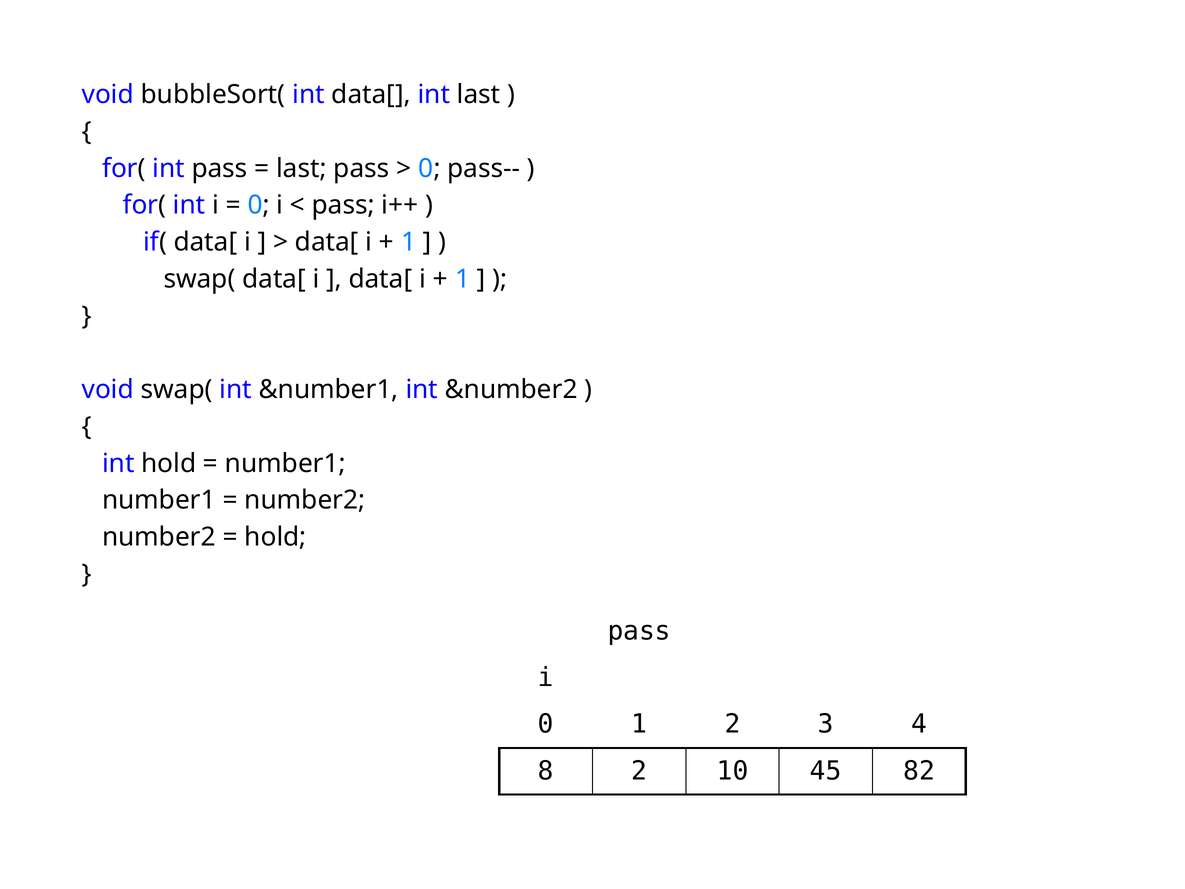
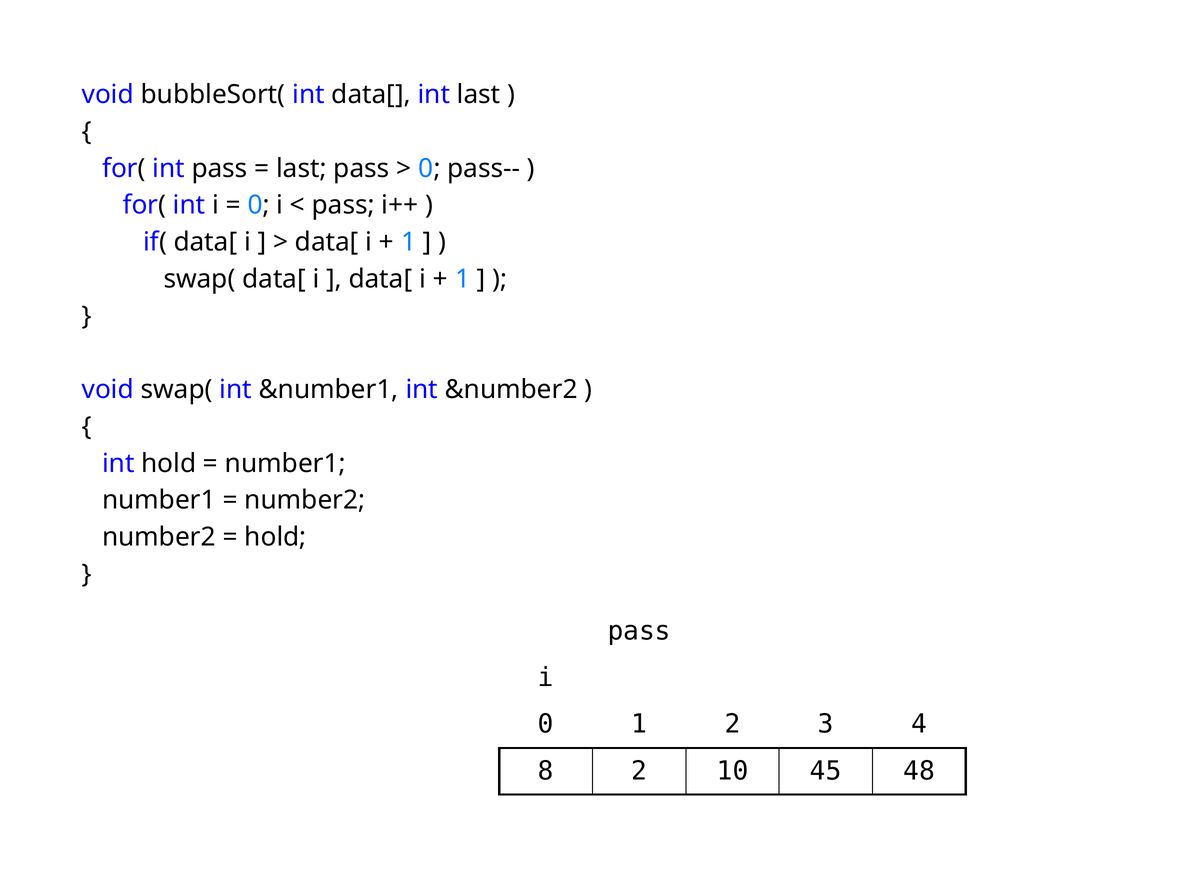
82: 82 -> 48 (919, 771)
